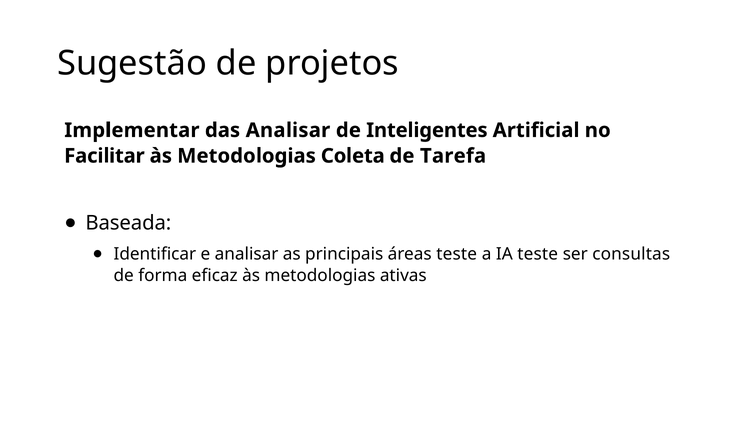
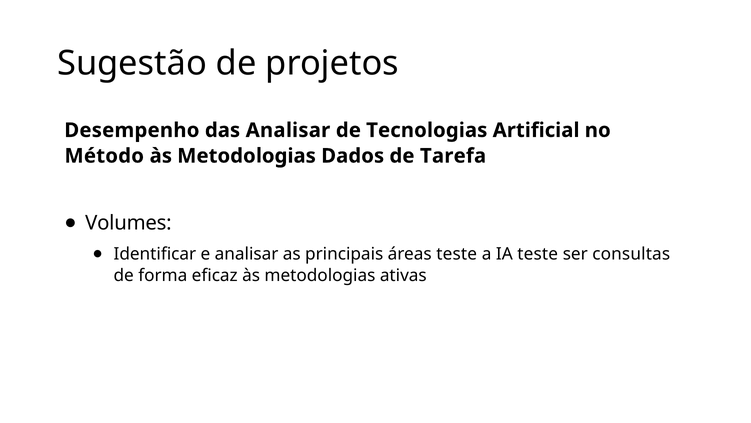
Implementar: Implementar -> Desempenho (132, 130)
Inteligentes: Inteligentes -> Tecnologias (427, 130)
Facilitar: Facilitar -> Método (104, 156)
Coleta: Coleta -> Dados (353, 156)
Baseada: Baseada -> Volumes (128, 223)
